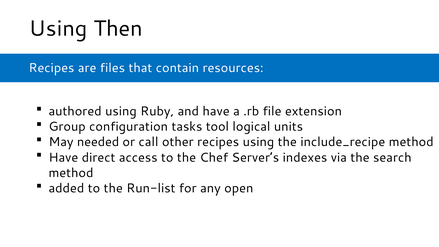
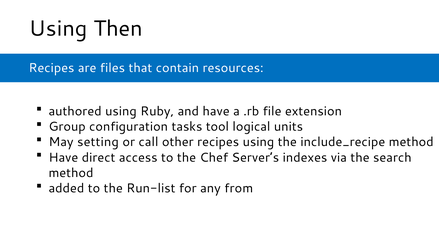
needed: needed -> setting (98, 142)
open: open -> from (239, 188)
